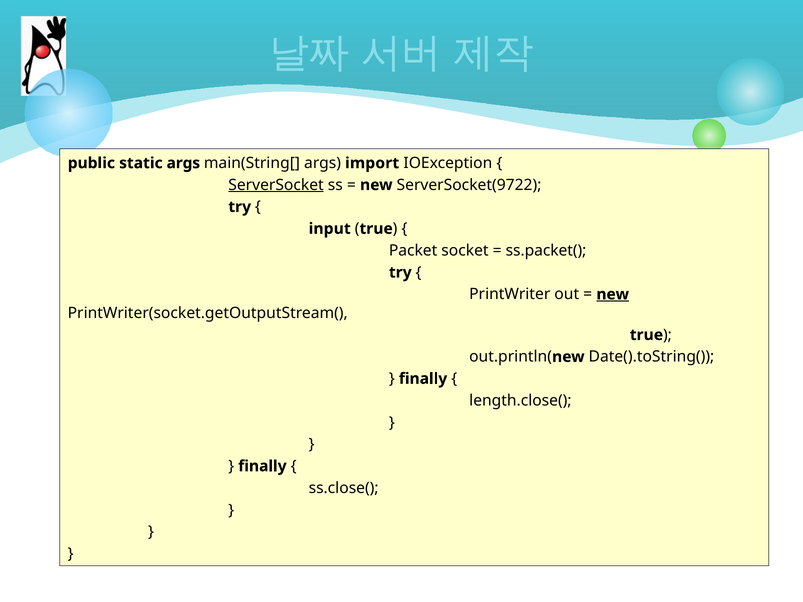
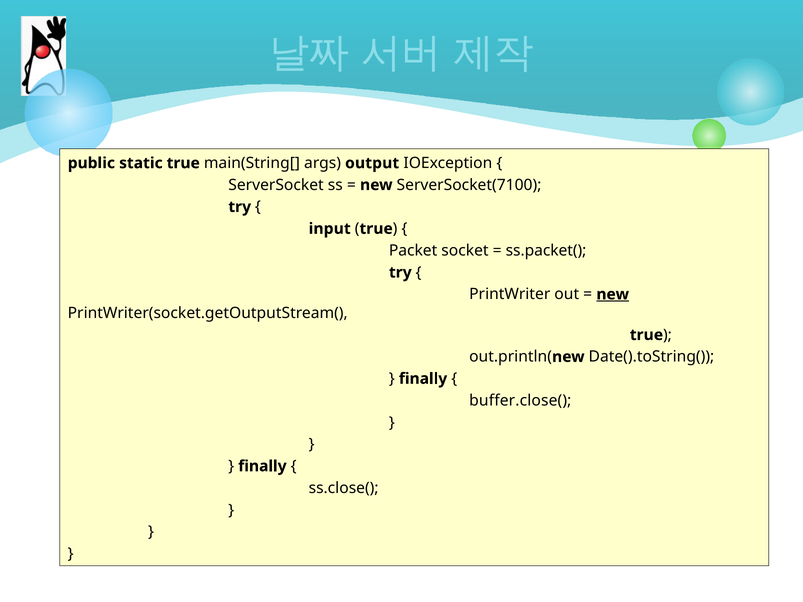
static args: args -> true (183, 163)
import: import -> output (372, 163)
ServerSocket underline: present -> none (276, 185)
ServerSocket(9722: ServerSocket(9722 -> ServerSocket(7100 (469, 185)
length.close(: length.close( -> buffer.close( (520, 401)
